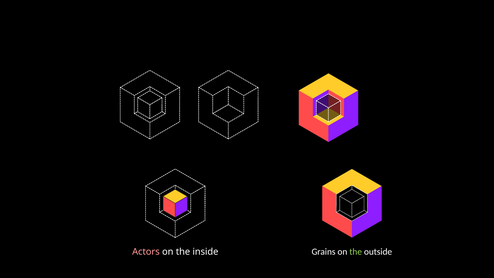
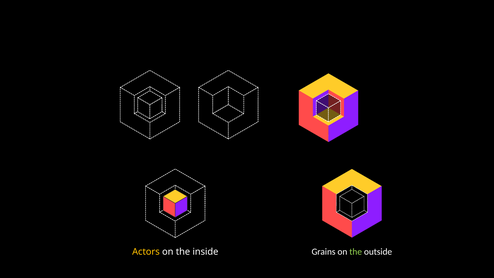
Actors colour: pink -> yellow (146, 252)
